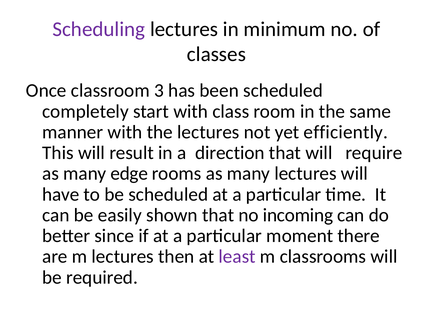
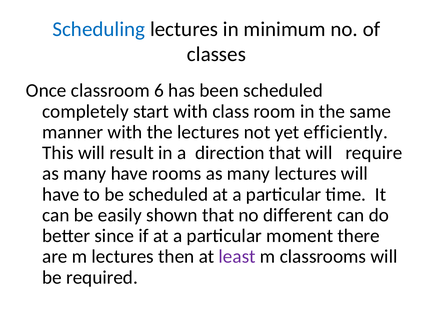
Scheduling colour: purple -> blue (99, 29)
3: 3 -> 6 (159, 91)
many edge: edge -> have (129, 174)
incoming: incoming -> different (298, 216)
